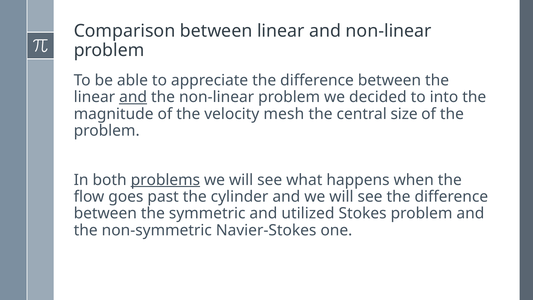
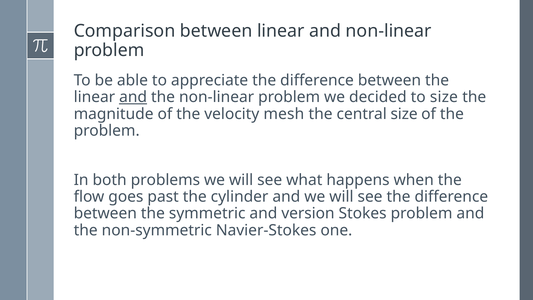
to into: into -> size (444, 97)
problems underline: present -> none (165, 180)
utilized: utilized -> version (308, 213)
